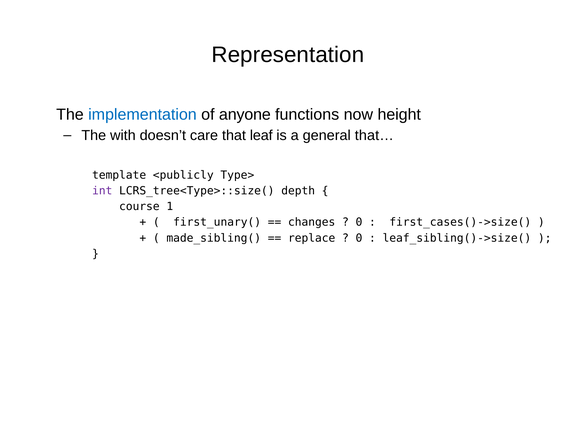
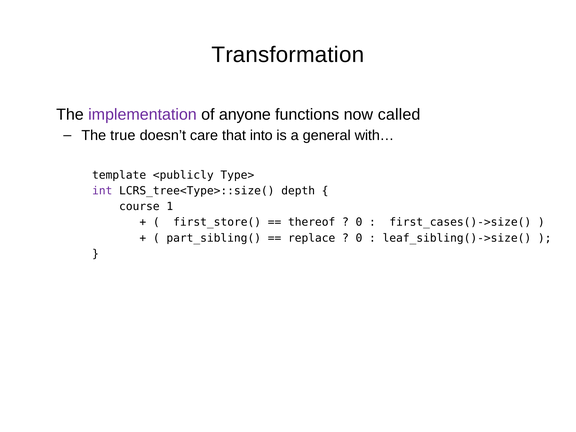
Representation: Representation -> Transformation (288, 55)
implementation colour: blue -> purple (142, 114)
height: height -> called (399, 114)
with: with -> true (123, 135)
leaf: leaf -> into (261, 135)
that…: that… -> with… (374, 135)
first_unary(: first_unary( -> first_store( (217, 222)
changes: changes -> thereof (312, 222)
made_sibling(: made_sibling( -> part_sibling( (214, 238)
